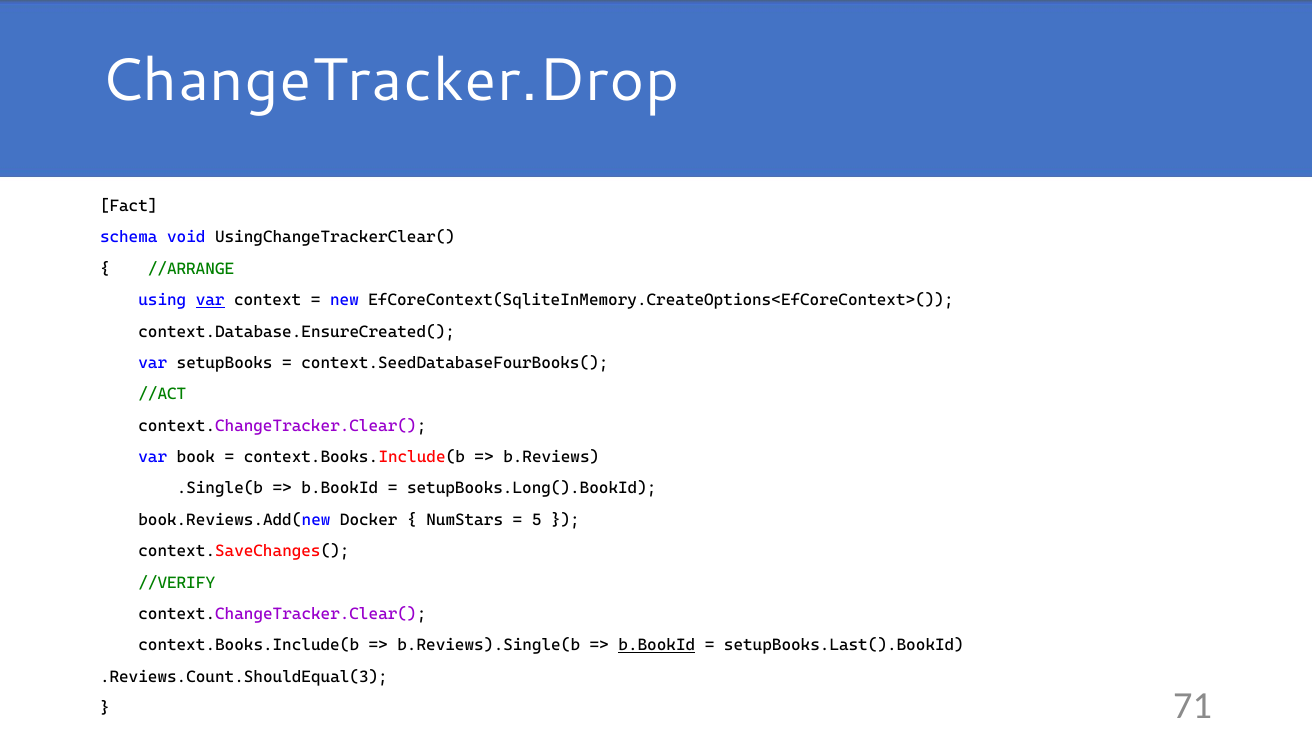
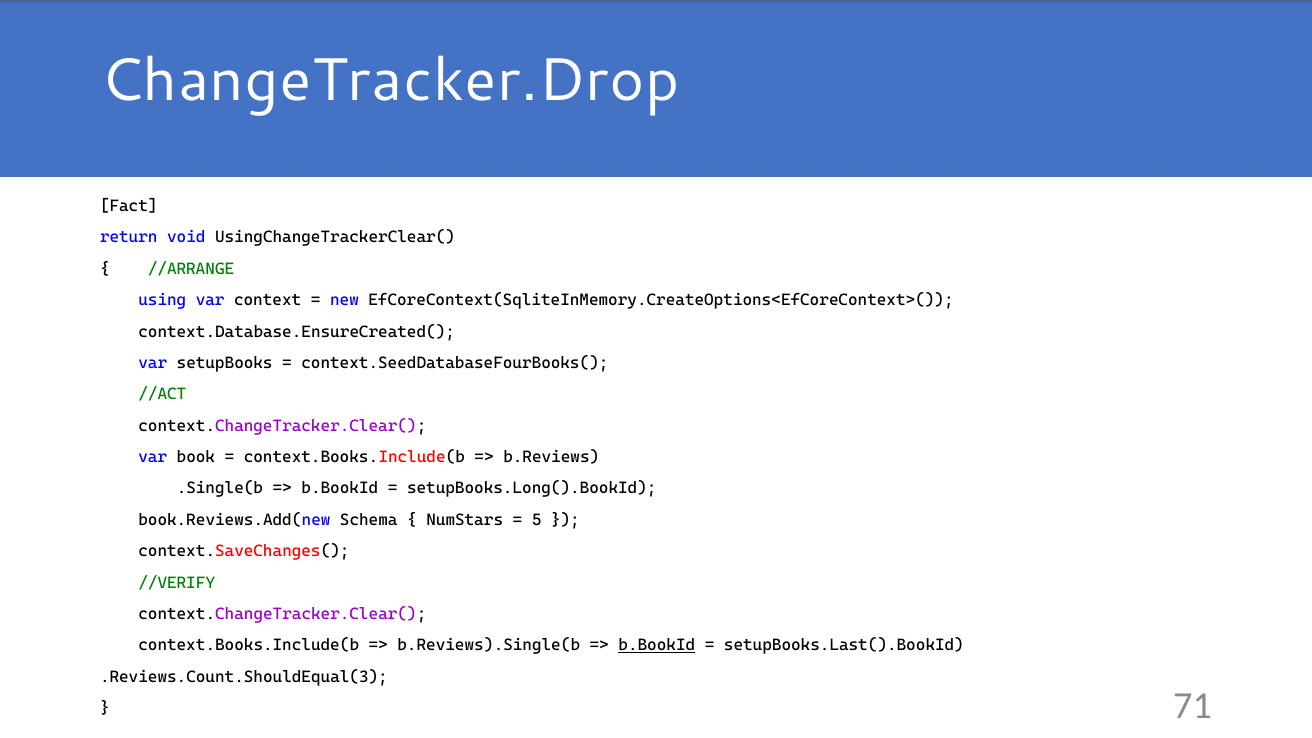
schema: schema -> return (129, 238)
var underline: present -> none (210, 300)
Docker: Docker -> Schema (369, 520)
